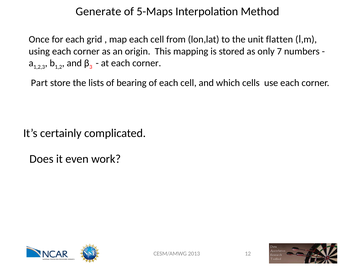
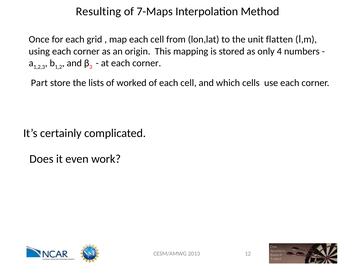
Generate: Generate -> Resulting (98, 11)
5-Maps: 5-Maps -> 7-Maps (155, 11)
7: 7 -> 4 (279, 51)
bearing: bearing -> worked (132, 83)
